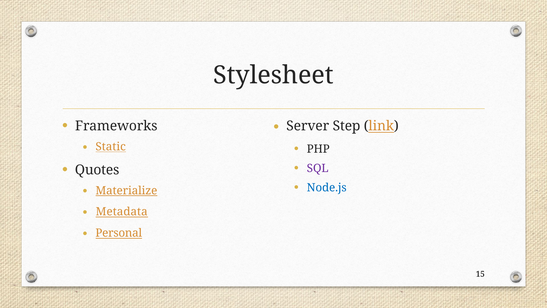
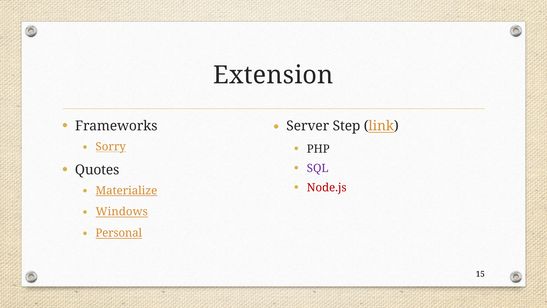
Stylesheet: Stylesheet -> Extension (273, 75)
Static: Static -> Sorry (111, 147)
Node.js colour: blue -> red (327, 188)
Metadata: Metadata -> Windows (122, 212)
